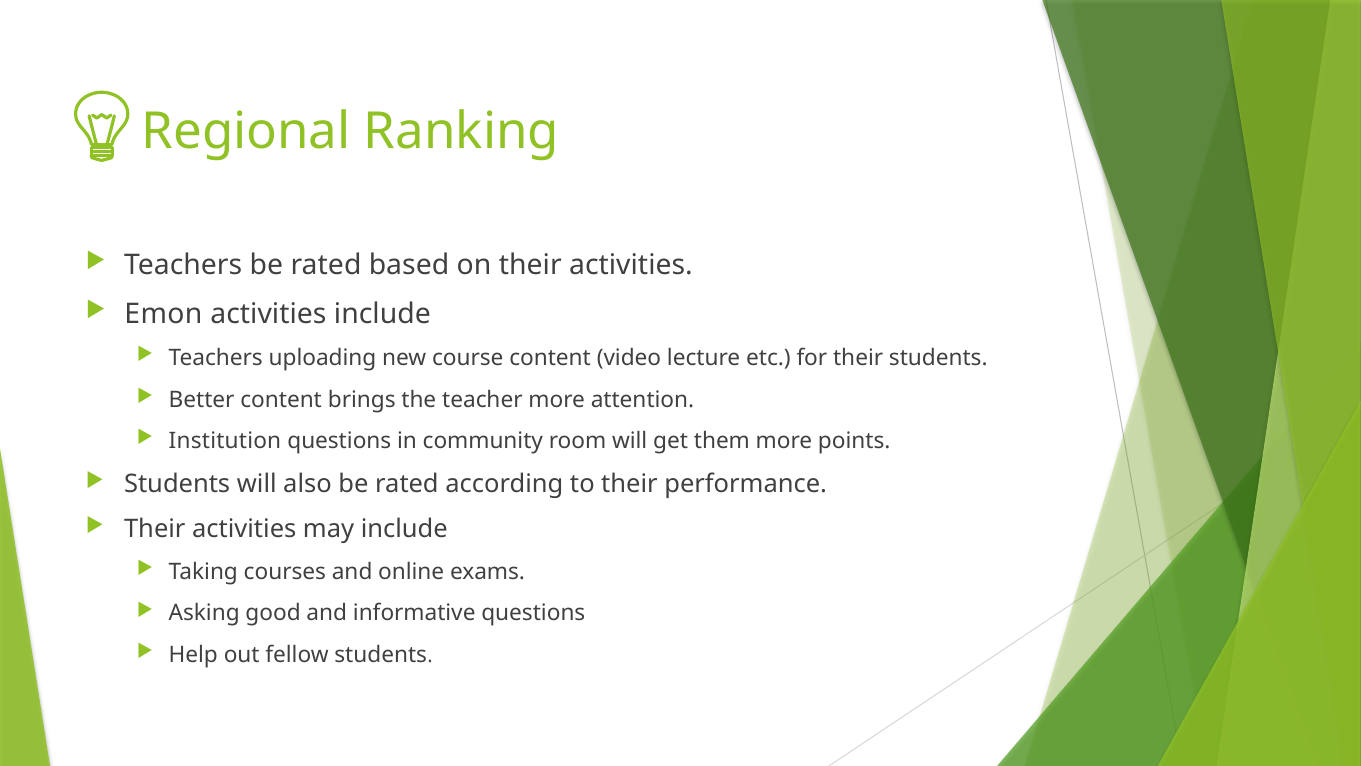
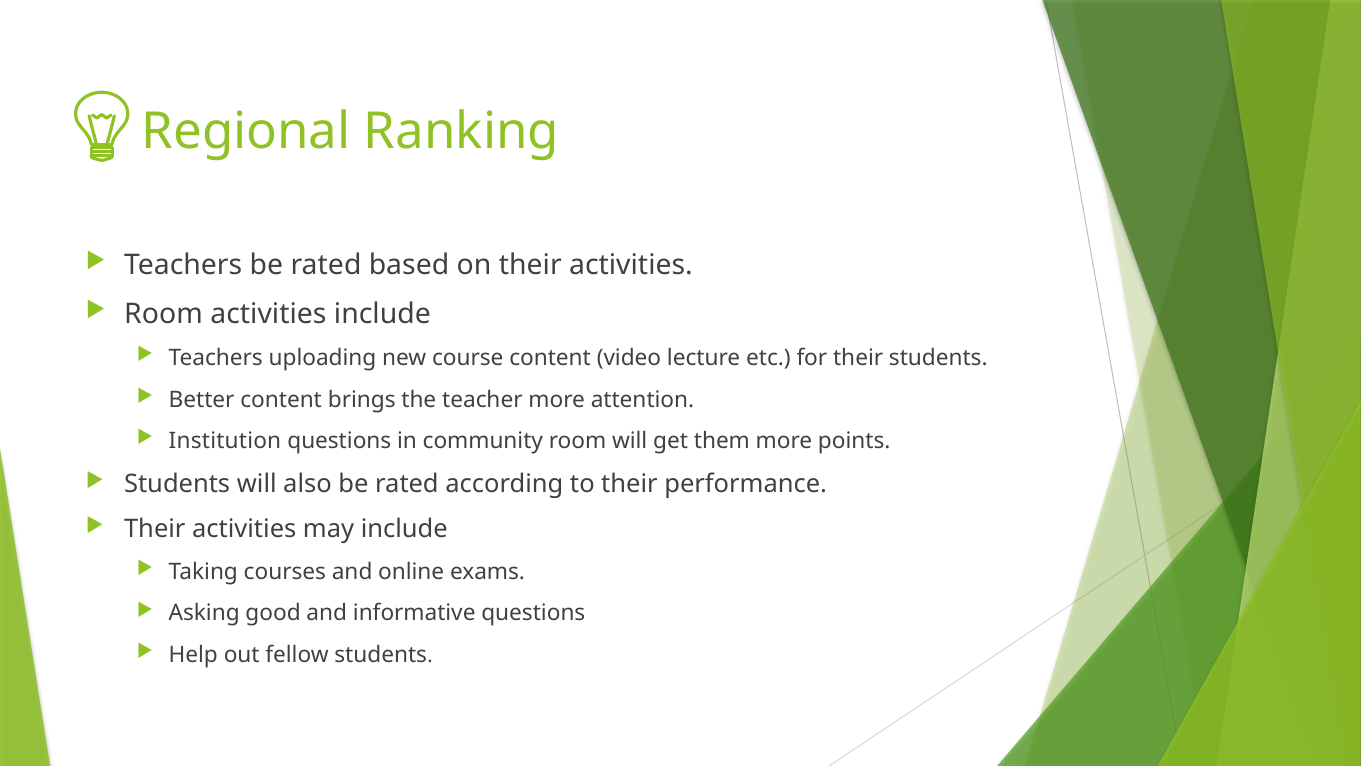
Emon: Emon -> Room (164, 314)
